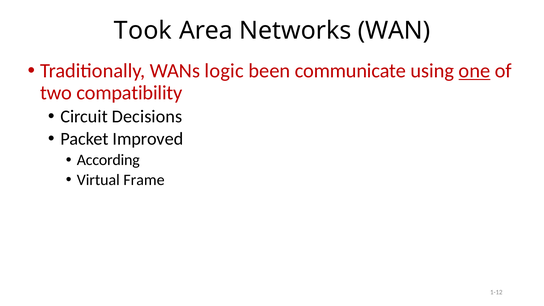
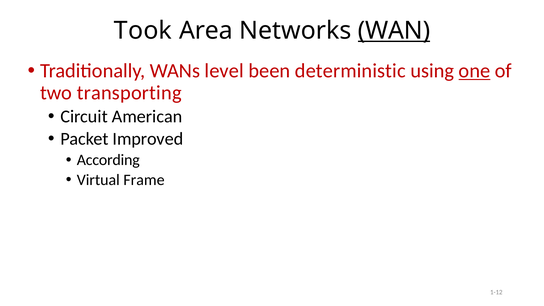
WAN underline: none -> present (394, 31)
logic: logic -> level (224, 71)
communicate: communicate -> deterministic (350, 71)
compatibility: compatibility -> transporting (129, 93)
Decisions: Decisions -> American (147, 116)
